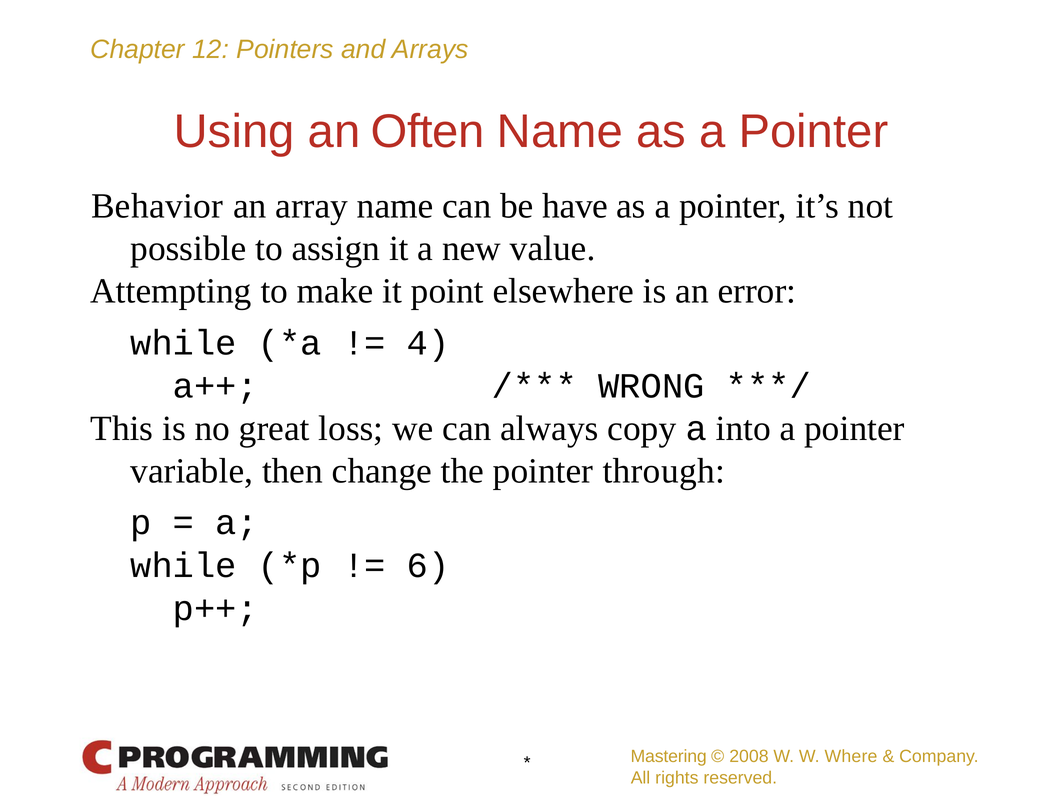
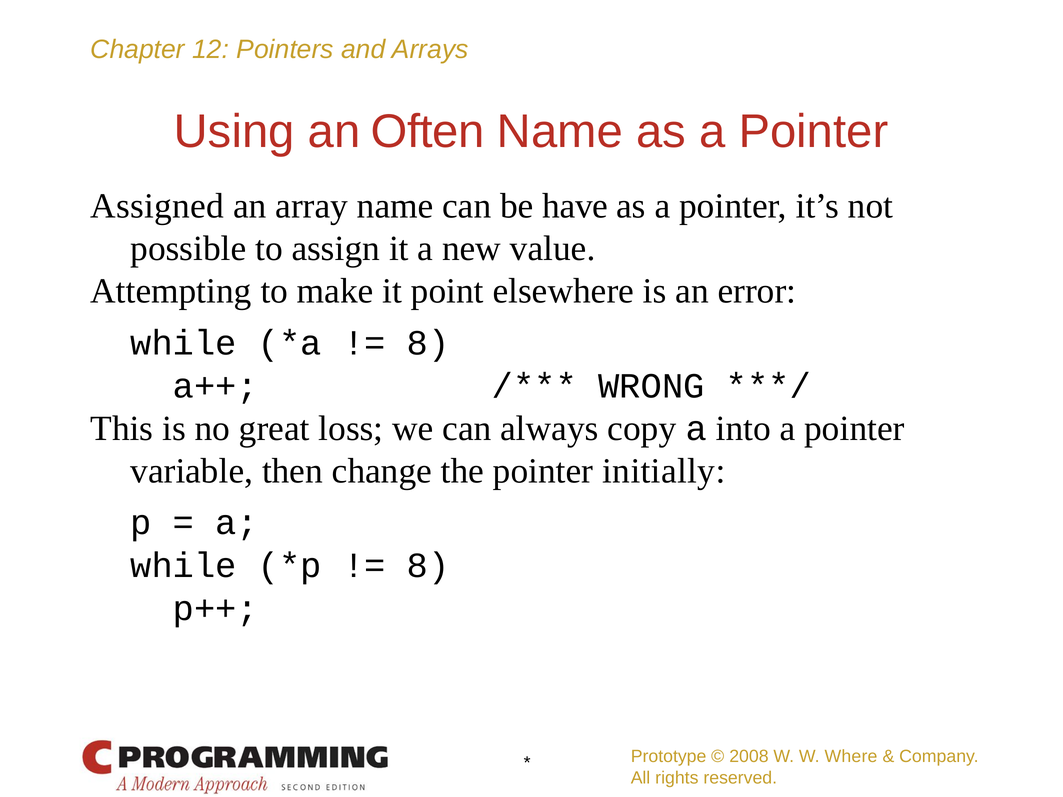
Behavior: Behavior -> Assigned (157, 206)
4: 4 -> 8 (428, 343)
through: through -> initially (664, 471)
6: 6 -> 8 (428, 566)
Mastering: Mastering -> Prototype (669, 757)
